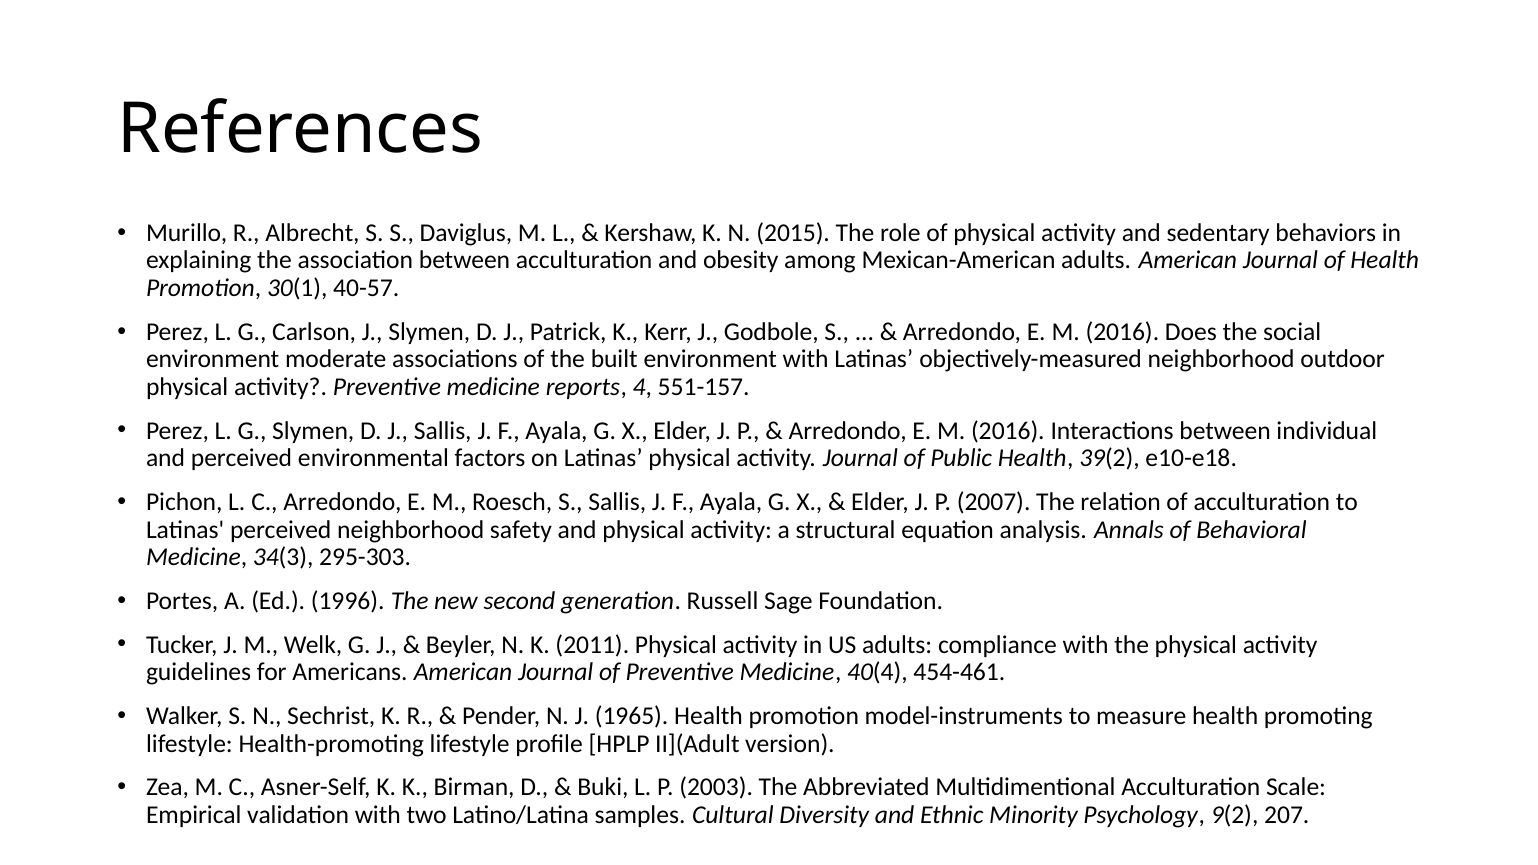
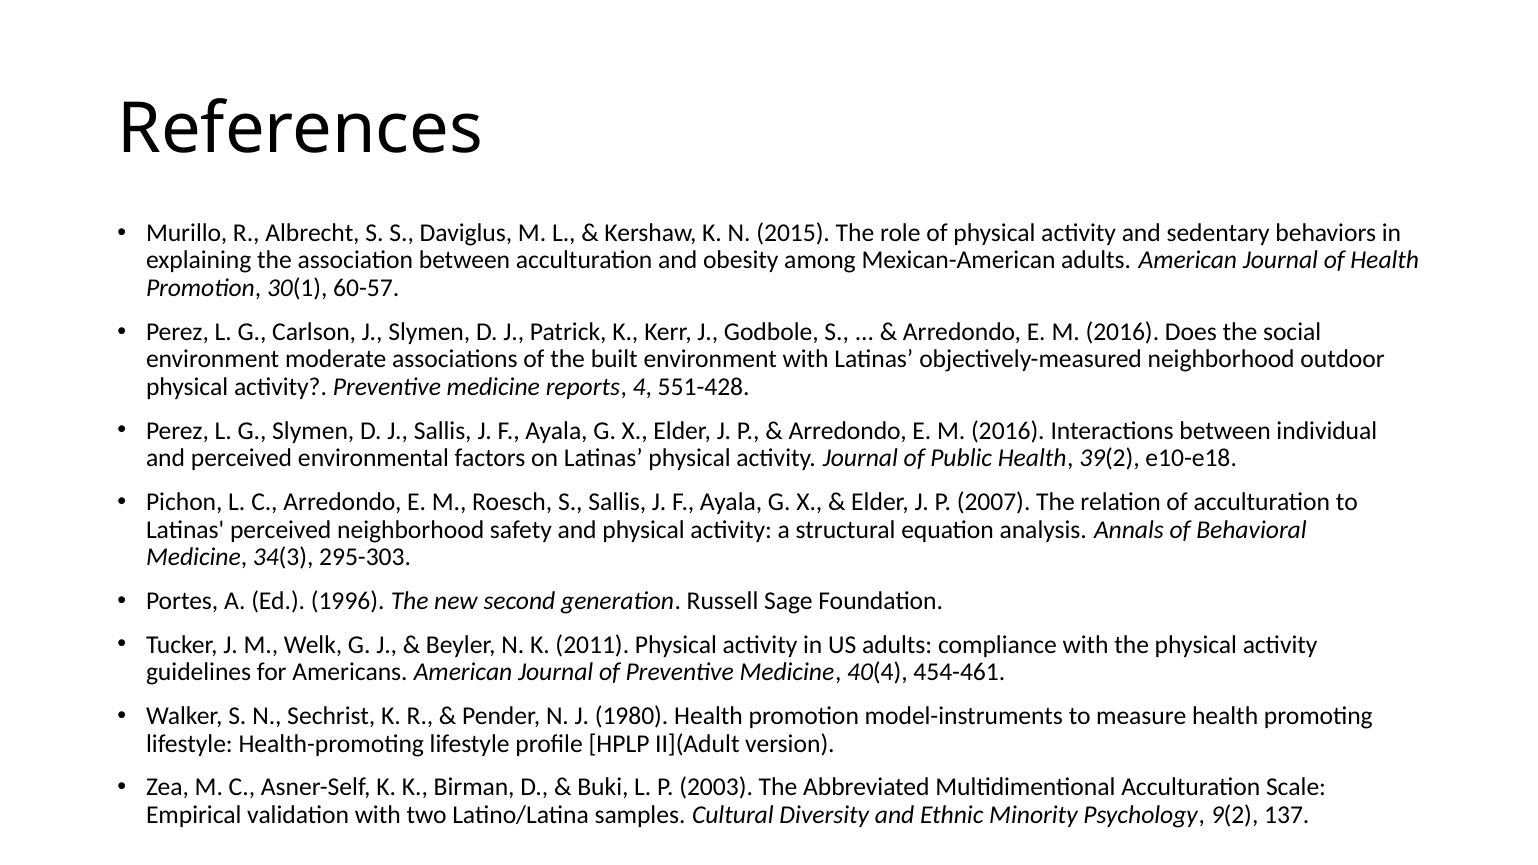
40-57: 40-57 -> 60-57 (366, 288)
551-157: 551-157 -> 551-428 (704, 387)
1965: 1965 -> 1980 (632, 716)
207: 207 -> 137 (1287, 815)
